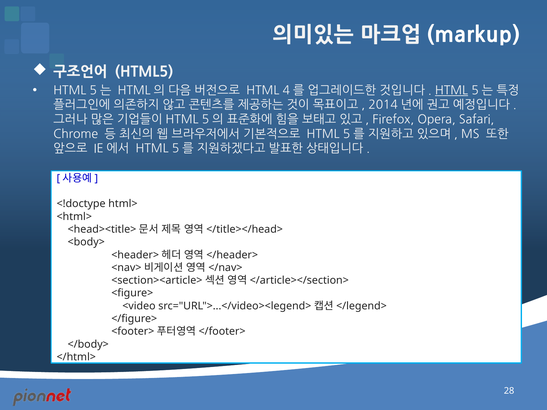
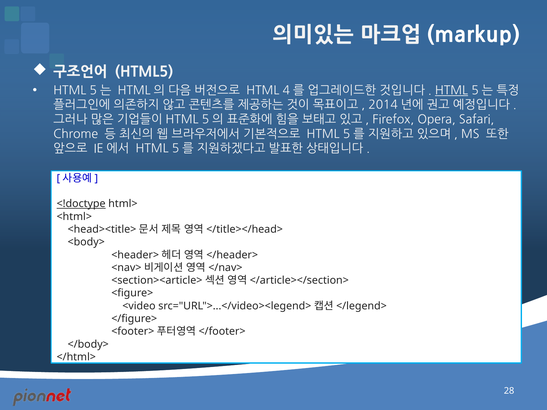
<!doctype underline: none -> present (81, 204)
